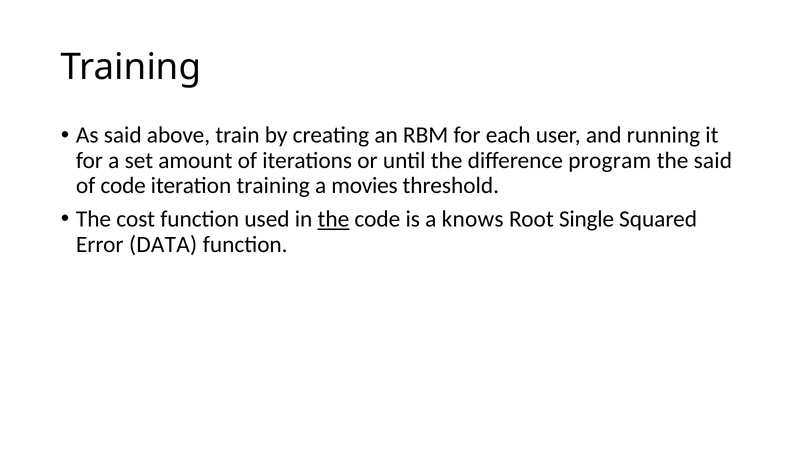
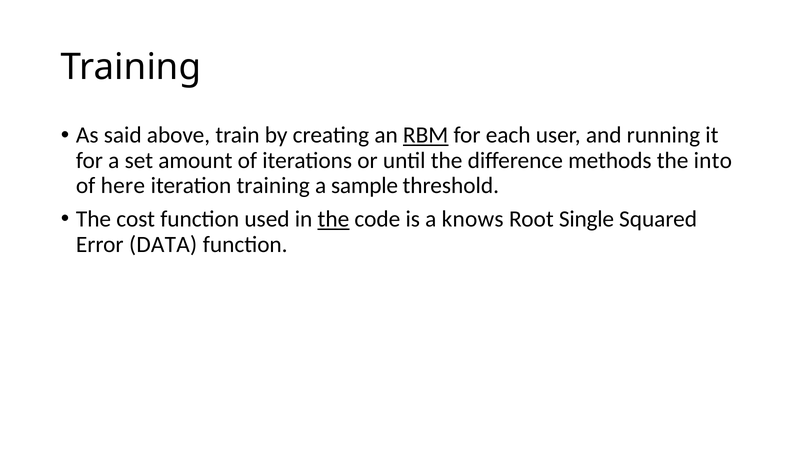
RBM underline: none -> present (426, 135)
program: program -> methods (610, 160)
the said: said -> into (713, 160)
of code: code -> here (123, 186)
movies: movies -> sample (365, 186)
